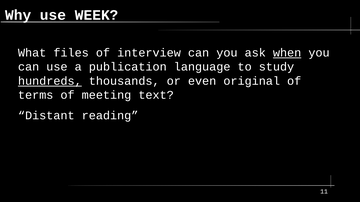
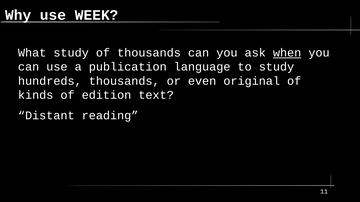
What files: files -> study (71, 53)
of interview: interview -> thousands (149, 53)
hundreds underline: present -> none (50, 81)
terms: terms -> kinds (36, 95)
meeting: meeting -> edition (107, 95)
